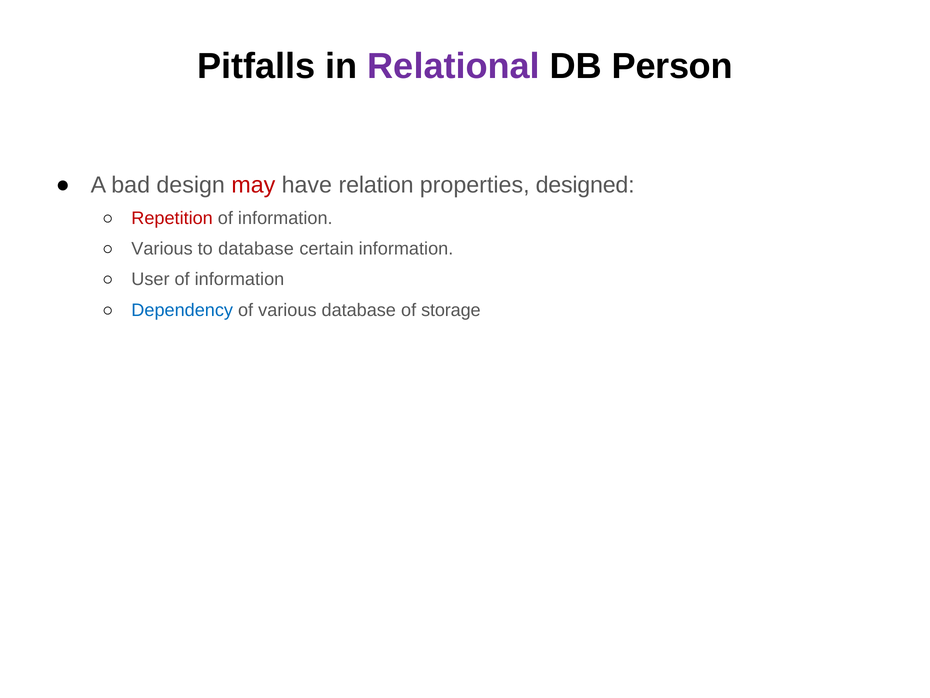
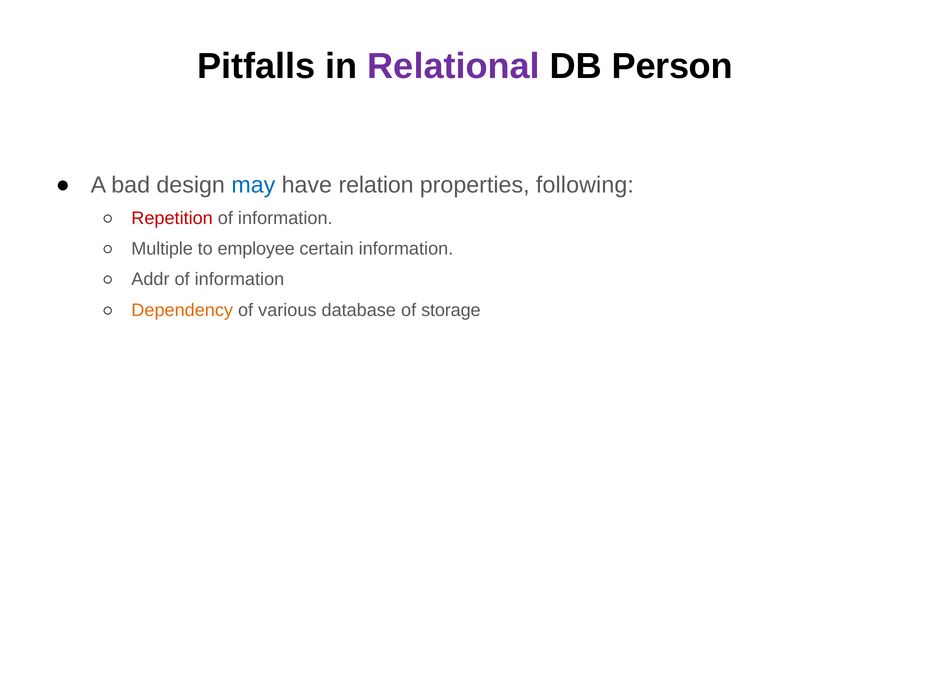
may colour: red -> blue (253, 185)
designed: designed -> following (585, 185)
Various: Various -> Multiple (162, 249)
to database: database -> employee (256, 249)
User: User -> Addr (150, 279)
Dependency colour: blue -> orange (182, 310)
